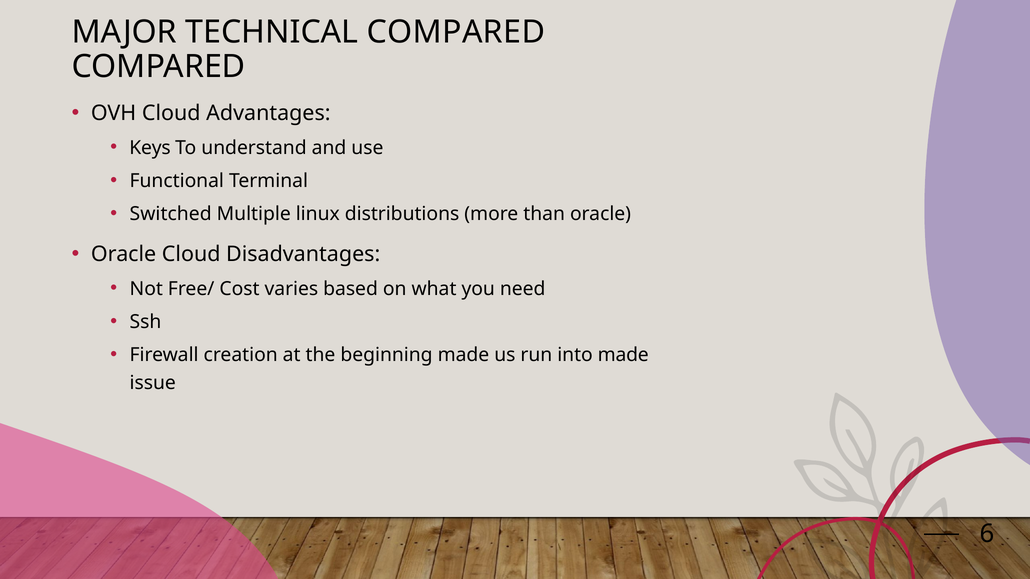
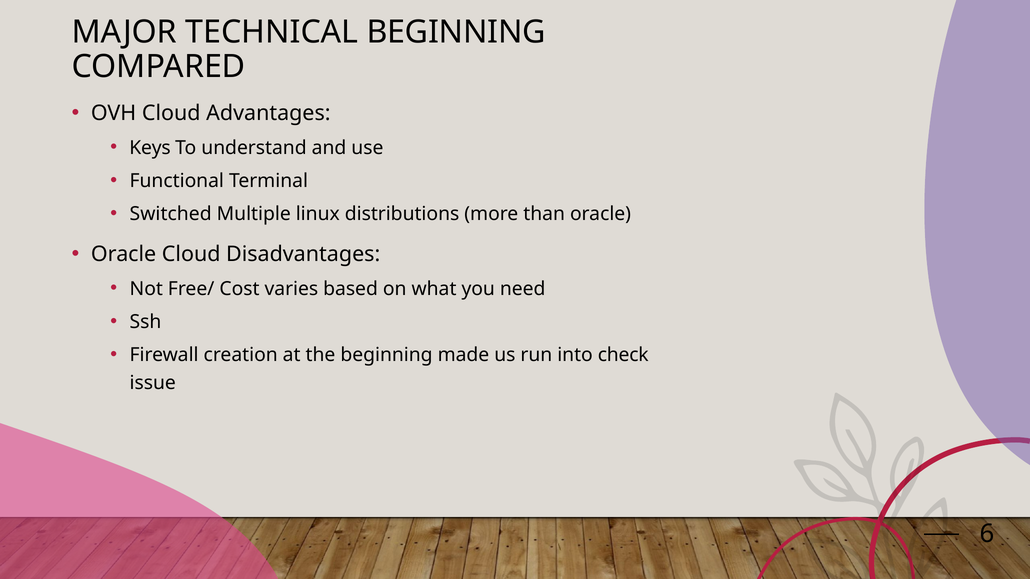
TECHNICAL COMPARED: COMPARED -> BEGINNING (456, 32)
into made: made -> check (623, 355)
